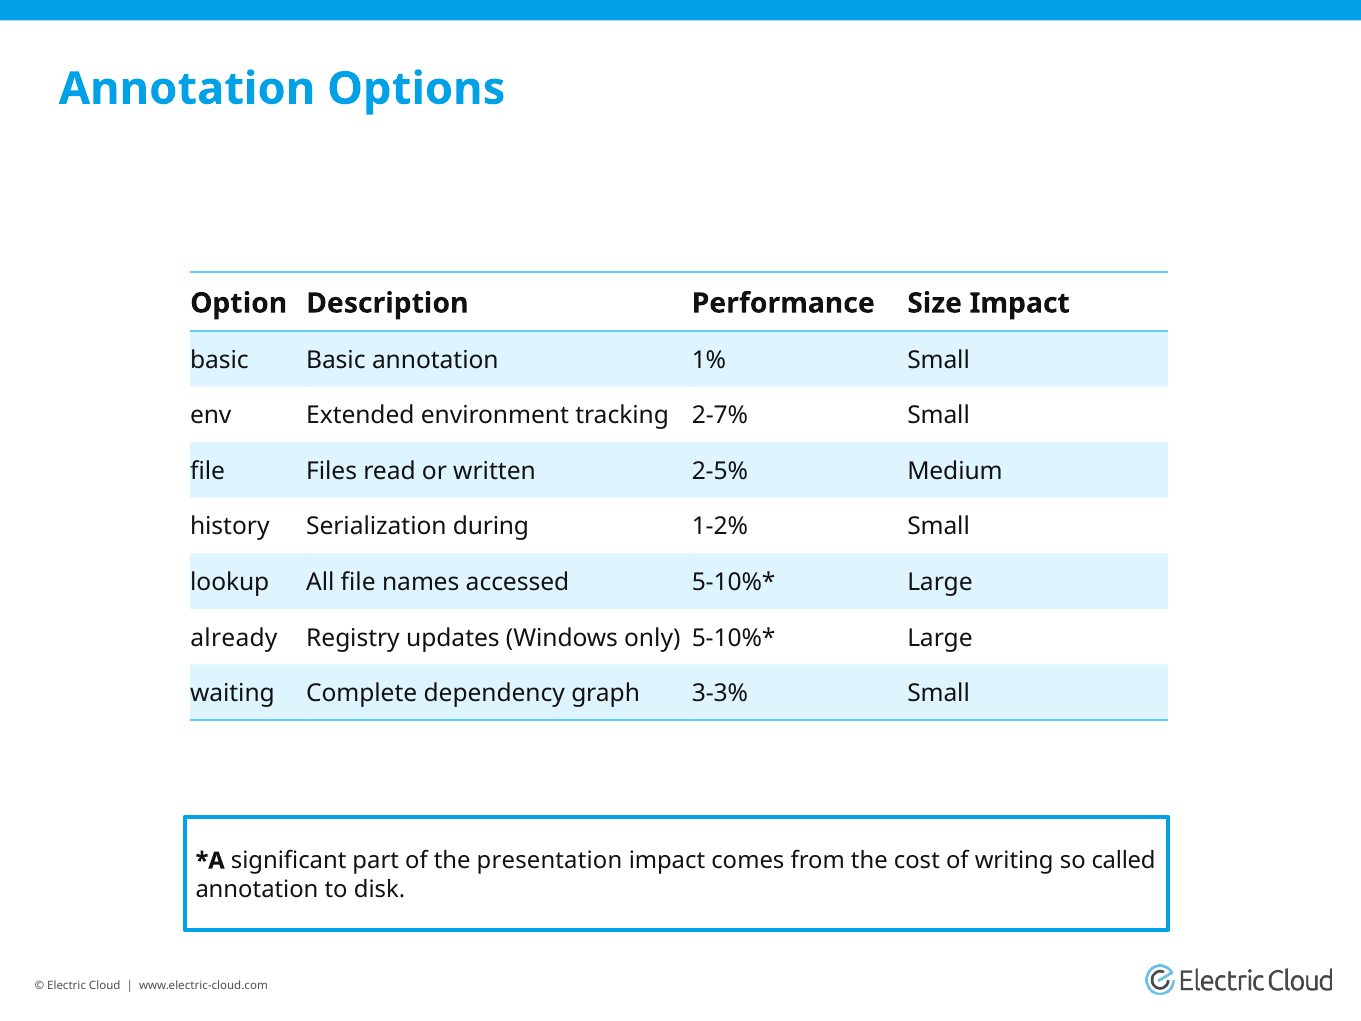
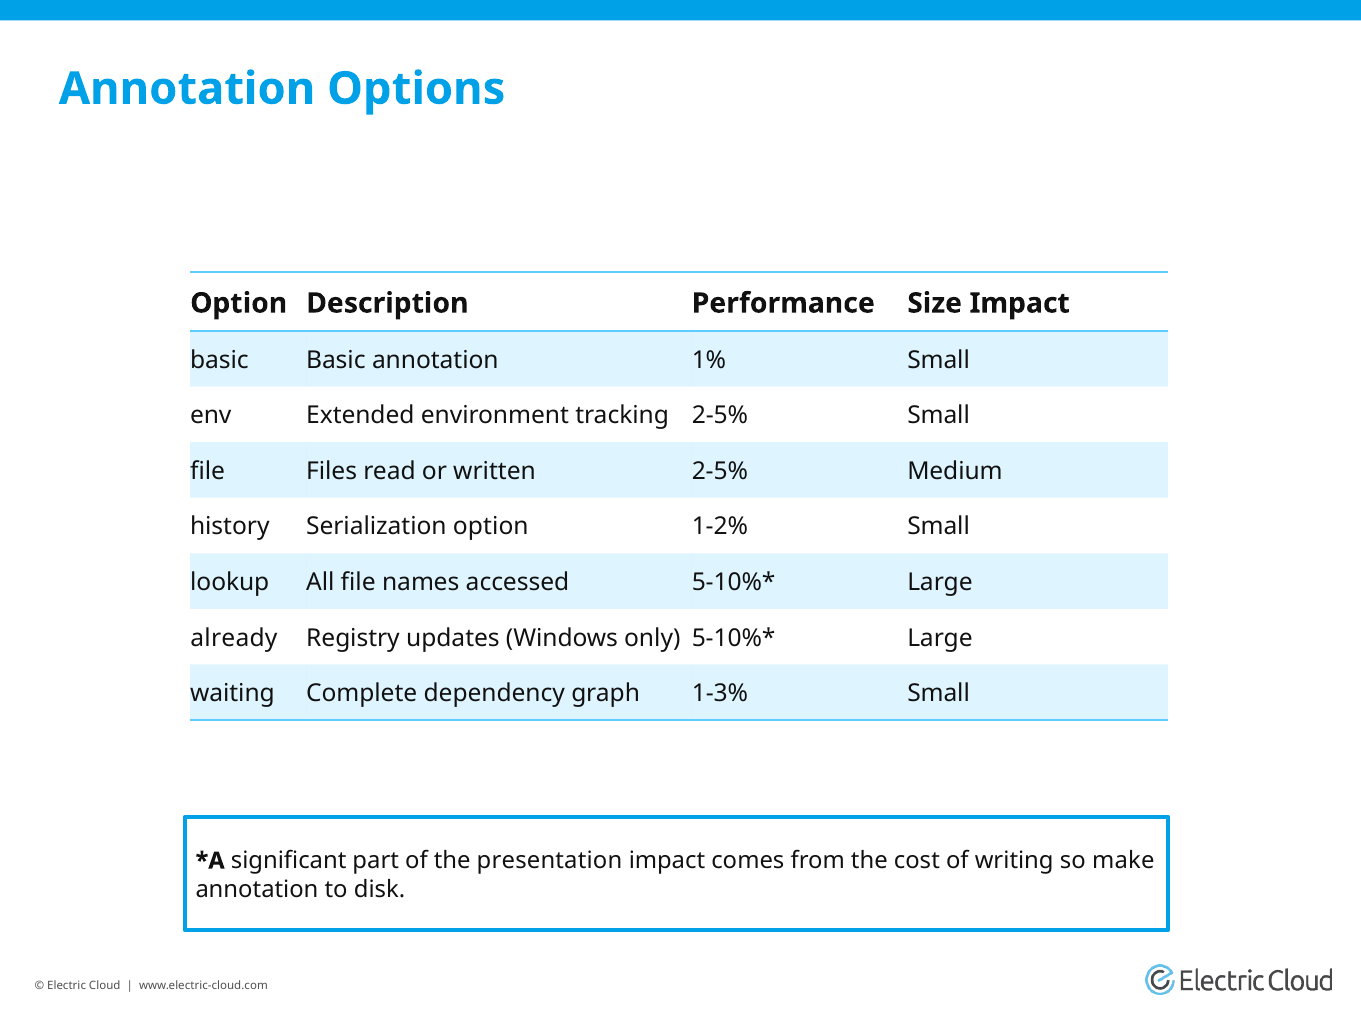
tracking 2-7%: 2-7% -> 2-5% (720, 416)
Serialization during: during -> option (491, 527)
3-3%: 3-3% -> 1-3% (720, 693)
called: called -> make (1123, 861)
